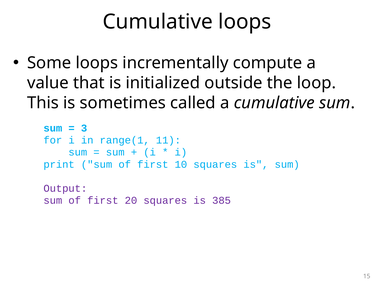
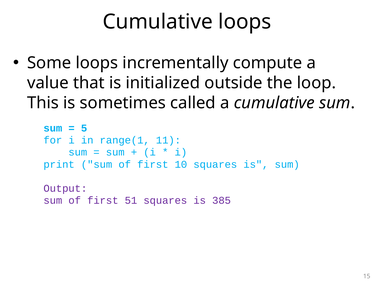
3: 3 -> 5 (84, 128)
20: 20 -> 51 (131, 200)
